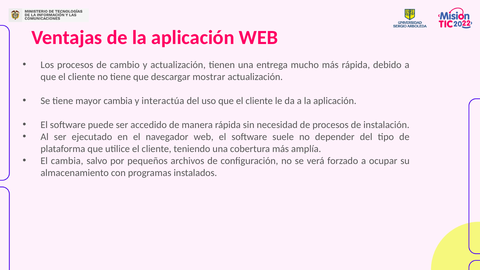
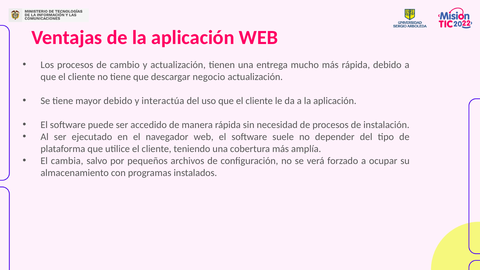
mostrar: mostrar -> negocio (209, 77)
mayor cambia: cambia -> debido (118, 101)
